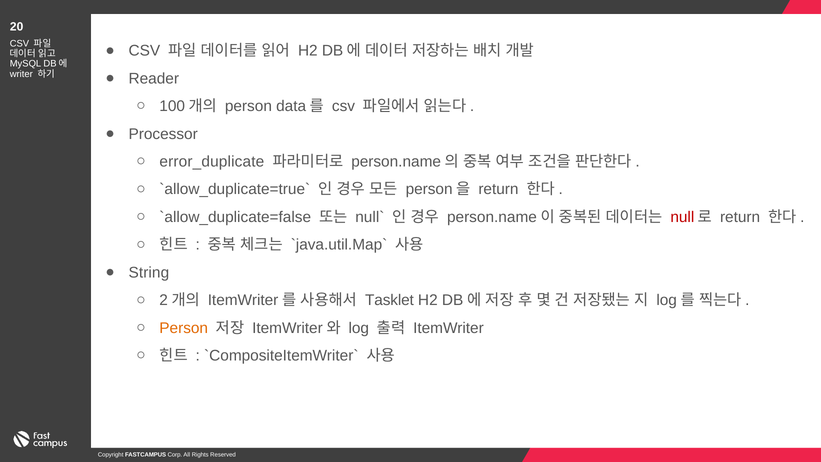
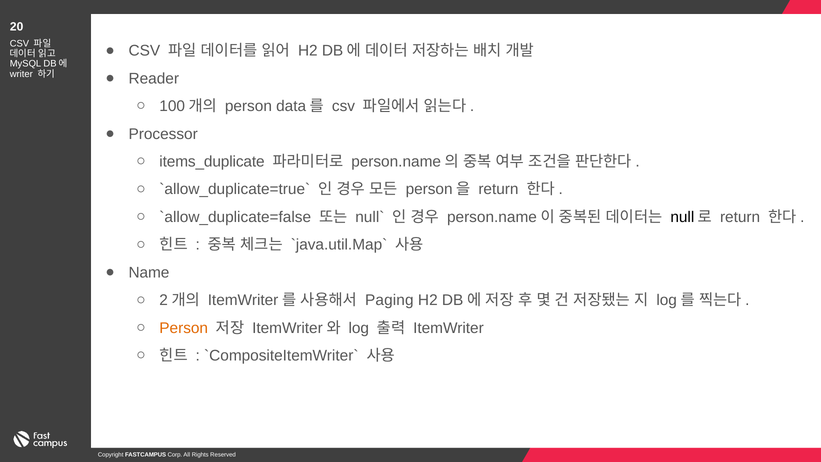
error_duplicate: error_duplicate -> items_duplicate (212, 162)
null colour: red -> black (682, 217)
String: String -> Name (149, 272)
Tasklet: Tasklet -> Paging (389, 300)
